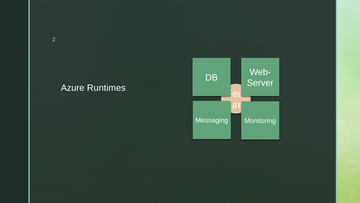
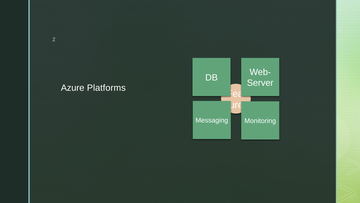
Runtimes: Runtimes -> Platforms (106, 88)
